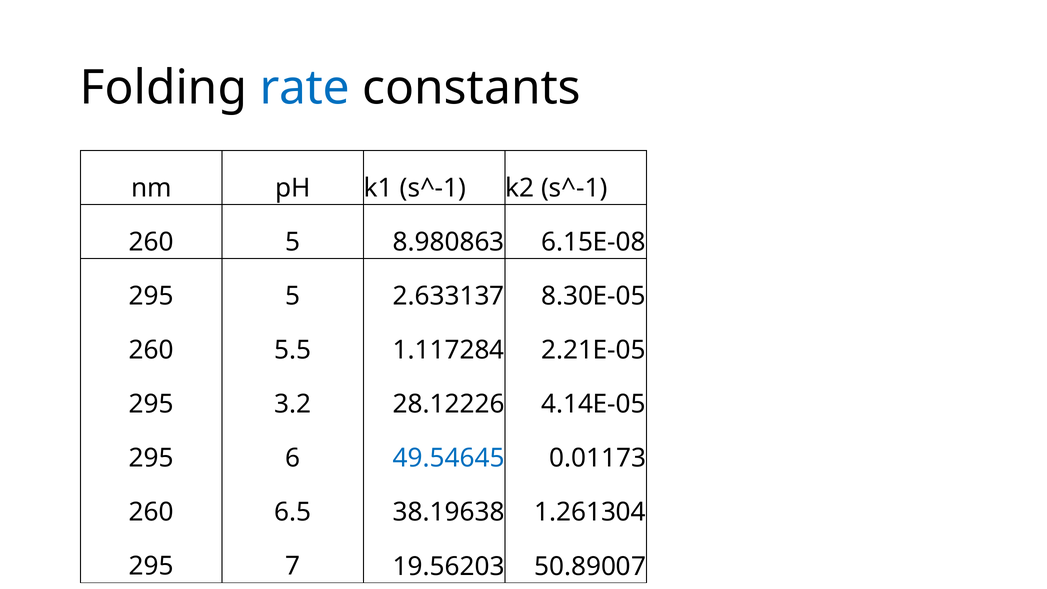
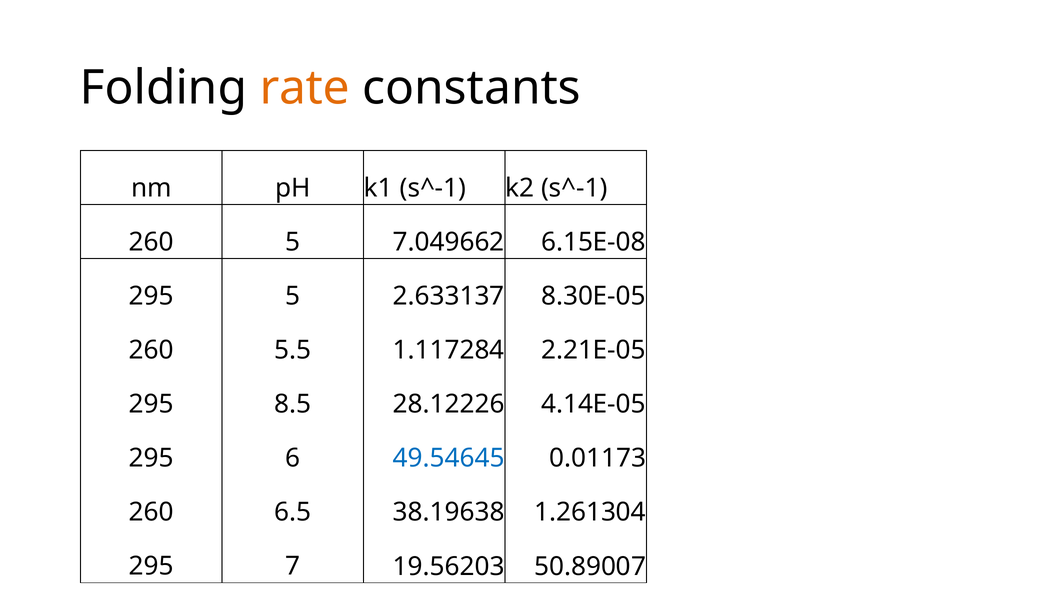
rate colour: blue -> orange (305, 88)
8.980863: 8.980863 -> 7.049662 (449, 242)
3.2: 3.2 -> 8.5 (293, 404)
